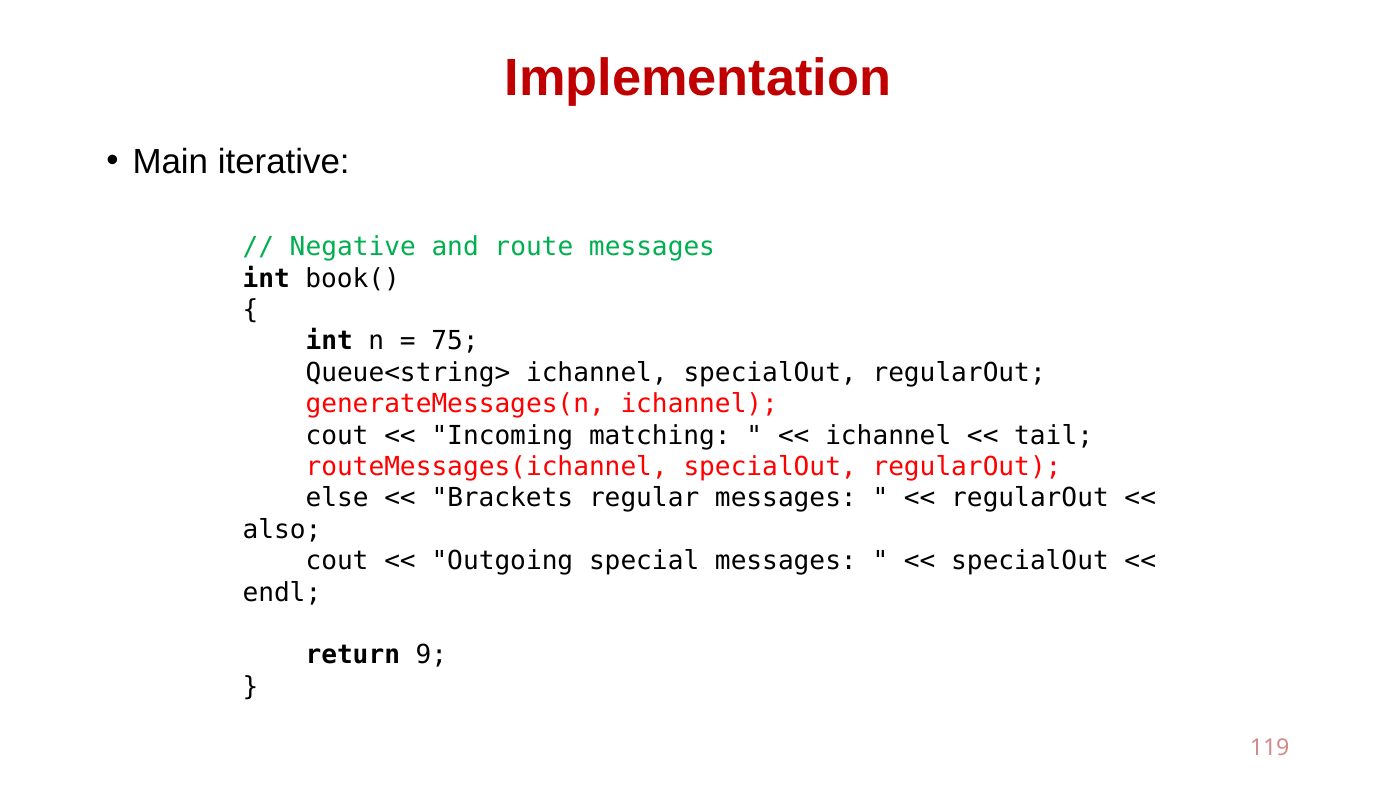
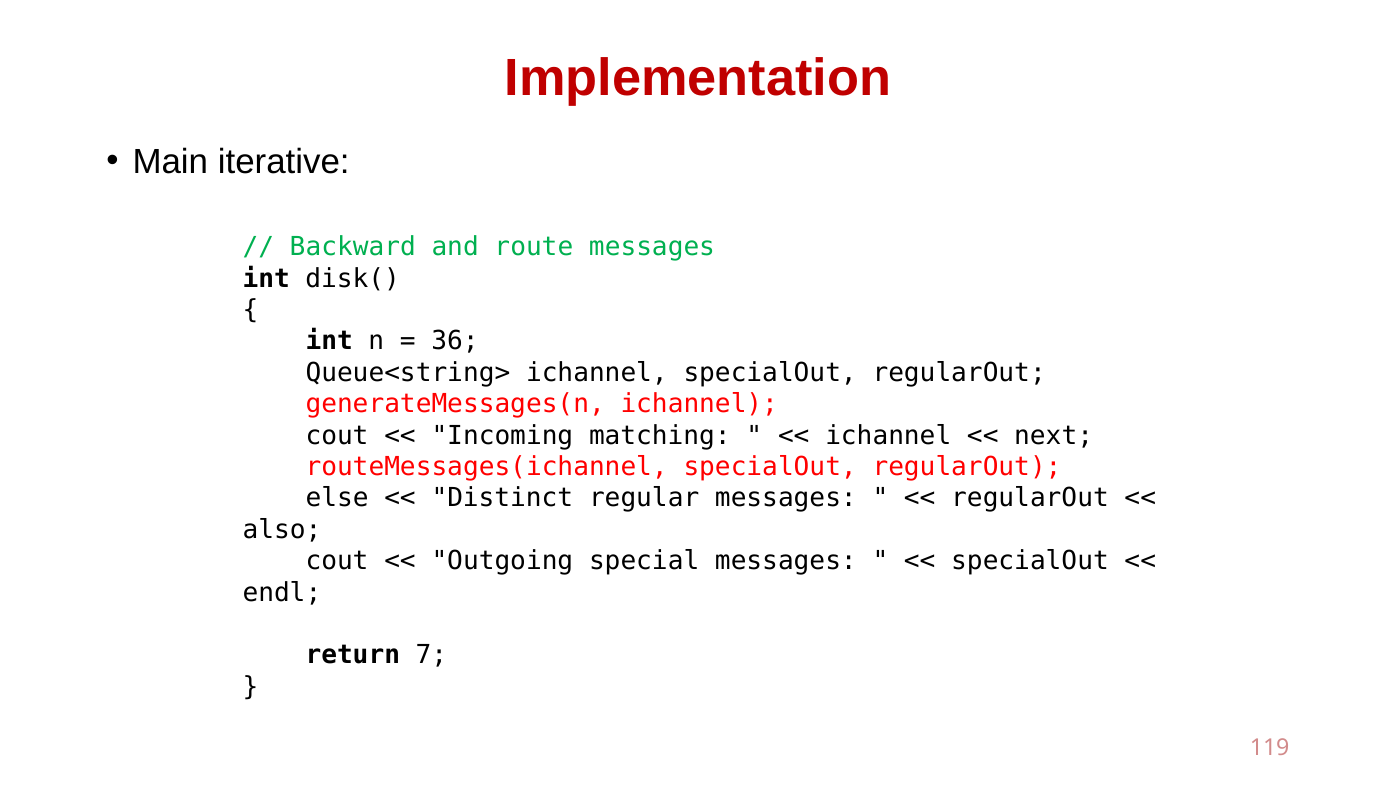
Negative: Negative -> Backward (353, 247)
book(: book( -> disk( (353, 279)
75: 75 -> 36 (455, 341)
tail: tail -> next (1054, 436)
Brackets: Brackets -> Distinct (502, 498)
9: 9 -> 7 (431, 656)
